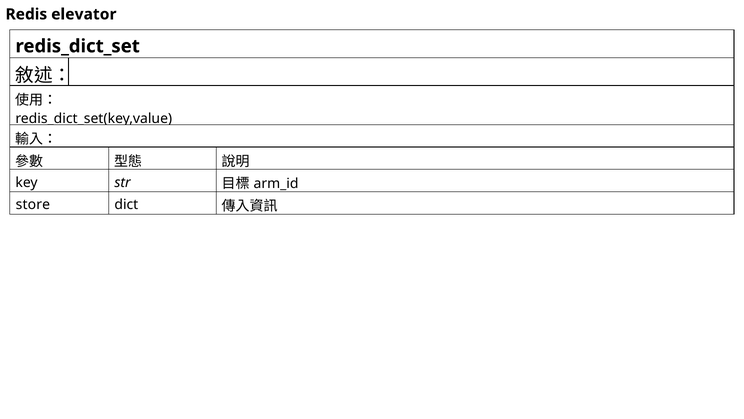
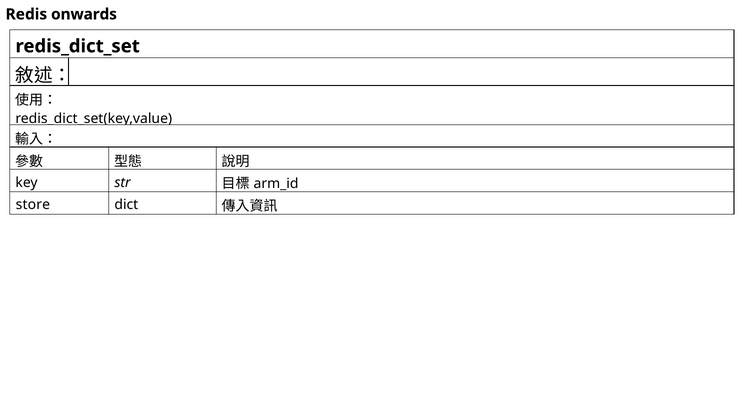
elevator: elevator -> onwards (84, 14)
